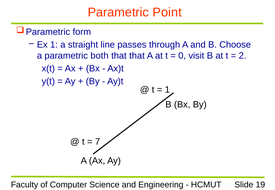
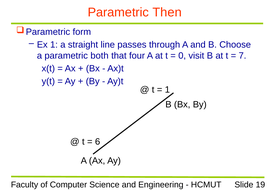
Point: Point -> Then (167, 12)
that that: that -> four (137, 56)
2: 2 -> 7 (242, 56)
7: 7 -> 6 (98, 142)
